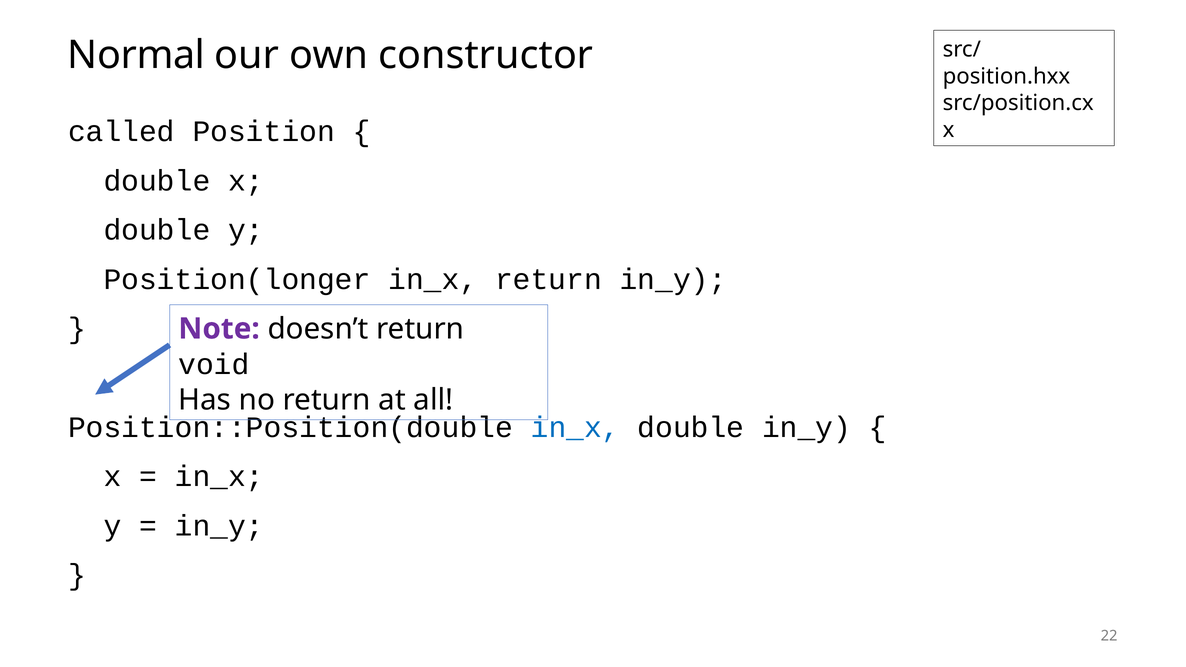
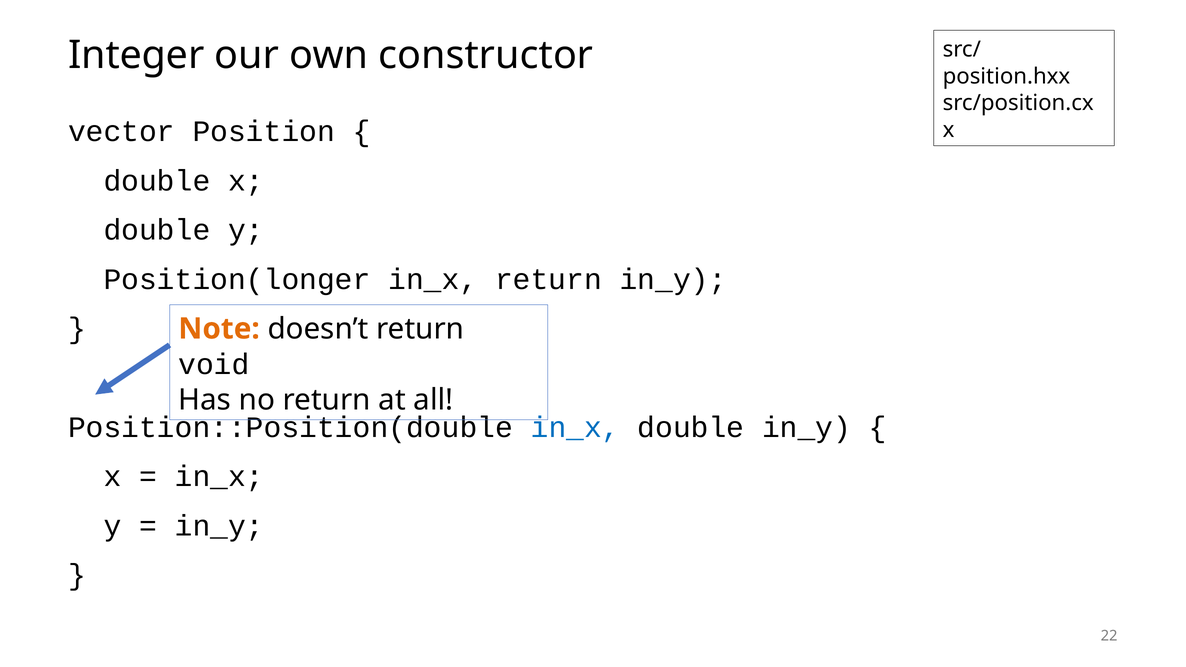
Normal: Normal -> Integer (136, 55)
called: called -> vector (121, 131)
Note colour: purple -> orange (219, 329)
